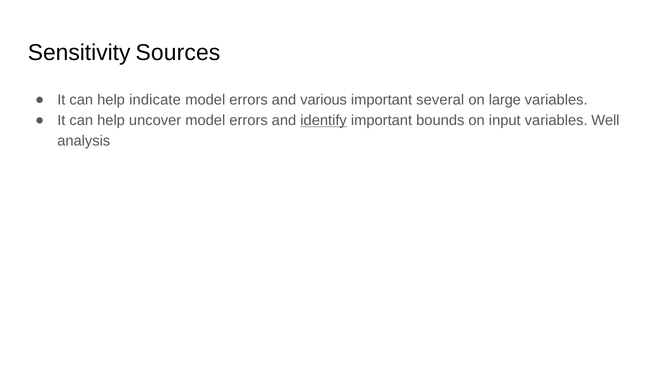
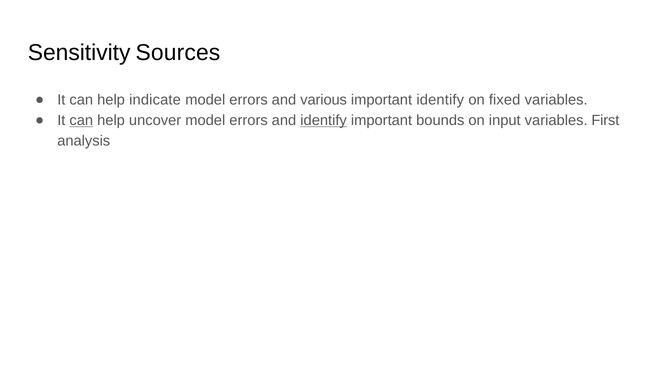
important several: several -> identify (440, 100)
large: large -> ﬁxed (505, 100)
can underline: none -> present (81, 120)
Well: Well -> First (605, 120)
